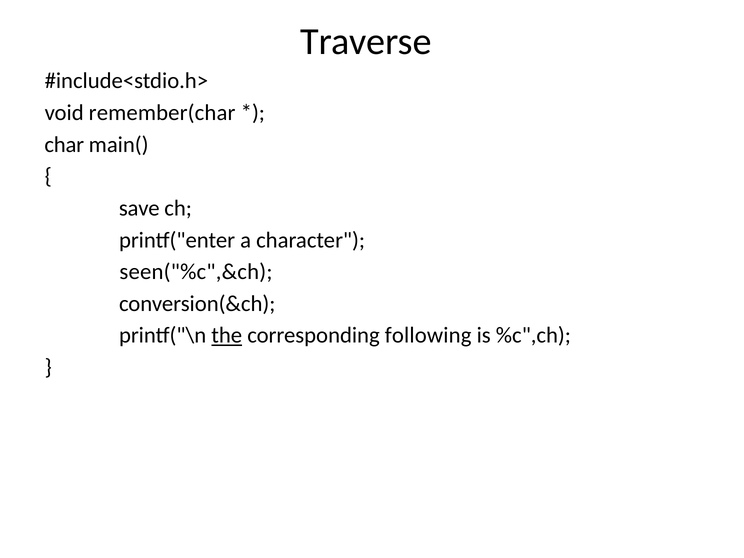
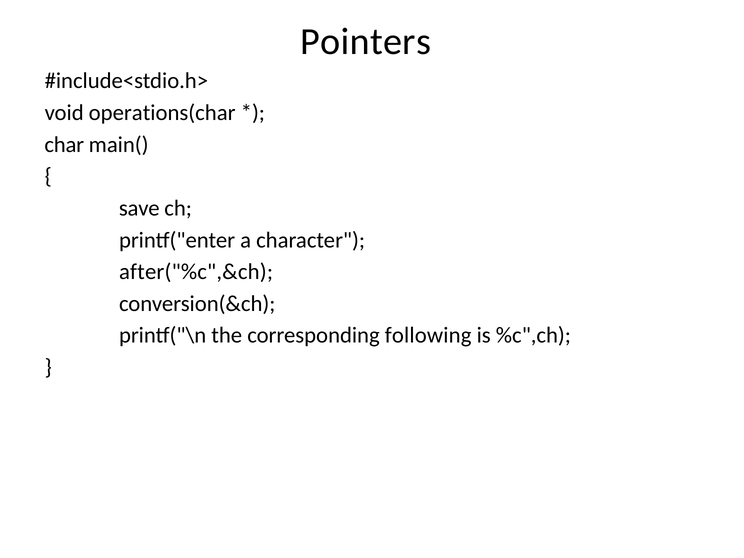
Traverse: Traverse -> Pointers (366, 42)
remember(char: remember(char -> operations(char (162, 113)
seen("%c",&ch: seen("%c",&ch -> after("%c",&ch (196, 272)
the underline: present -> none (227, 335)
